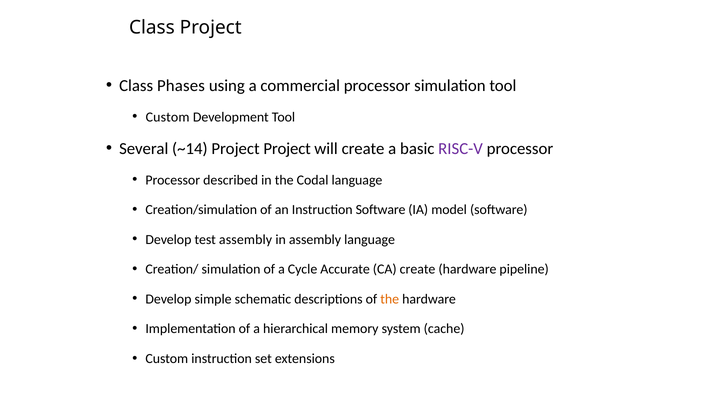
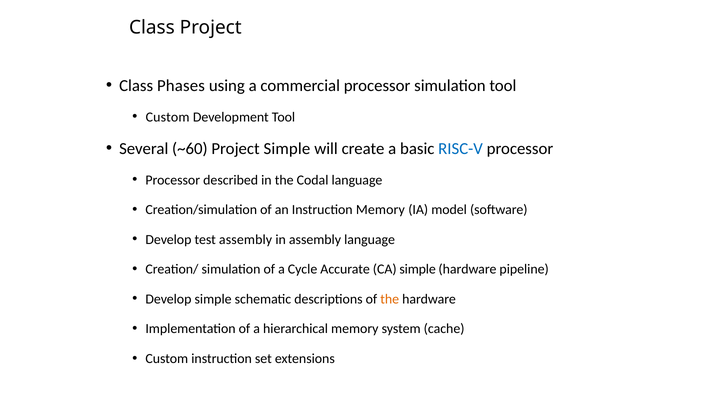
~14: ~14 -> ~60 (190, 149)
Project Project: Project -> Simple (287, 149)
RISC-V colour: purple -> blue (461, 149)
Instruction Software: Software -> Memory (380, 210)
CA create: create -> simple (418, 270)
